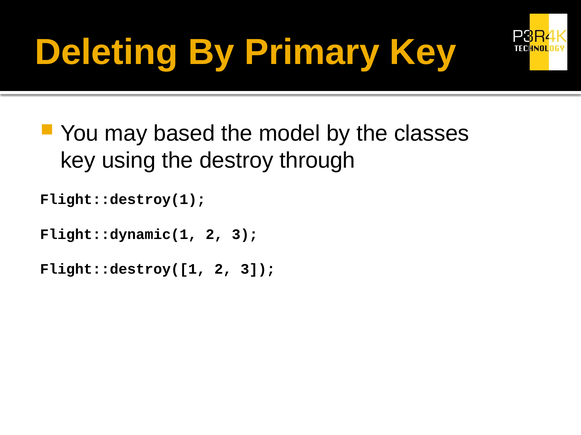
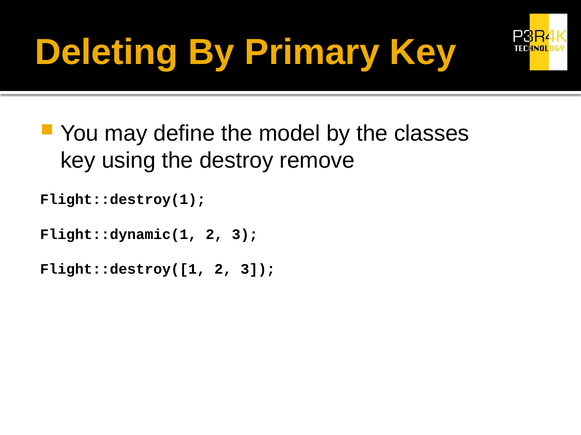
based: based -> define (184, 134)
through: through -> remove (317, 161)
